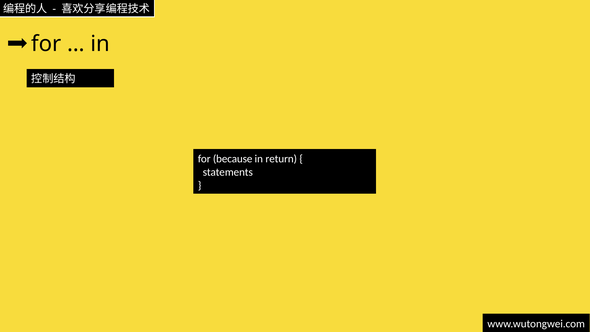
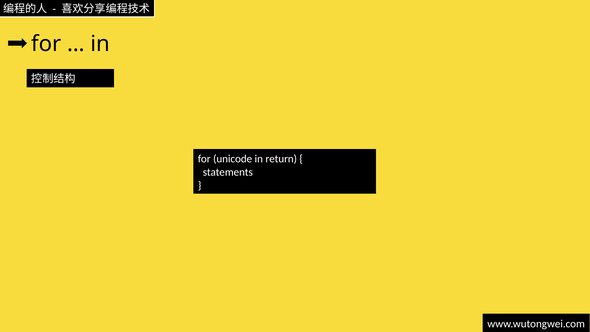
because: because -> unicode (233, 159)
